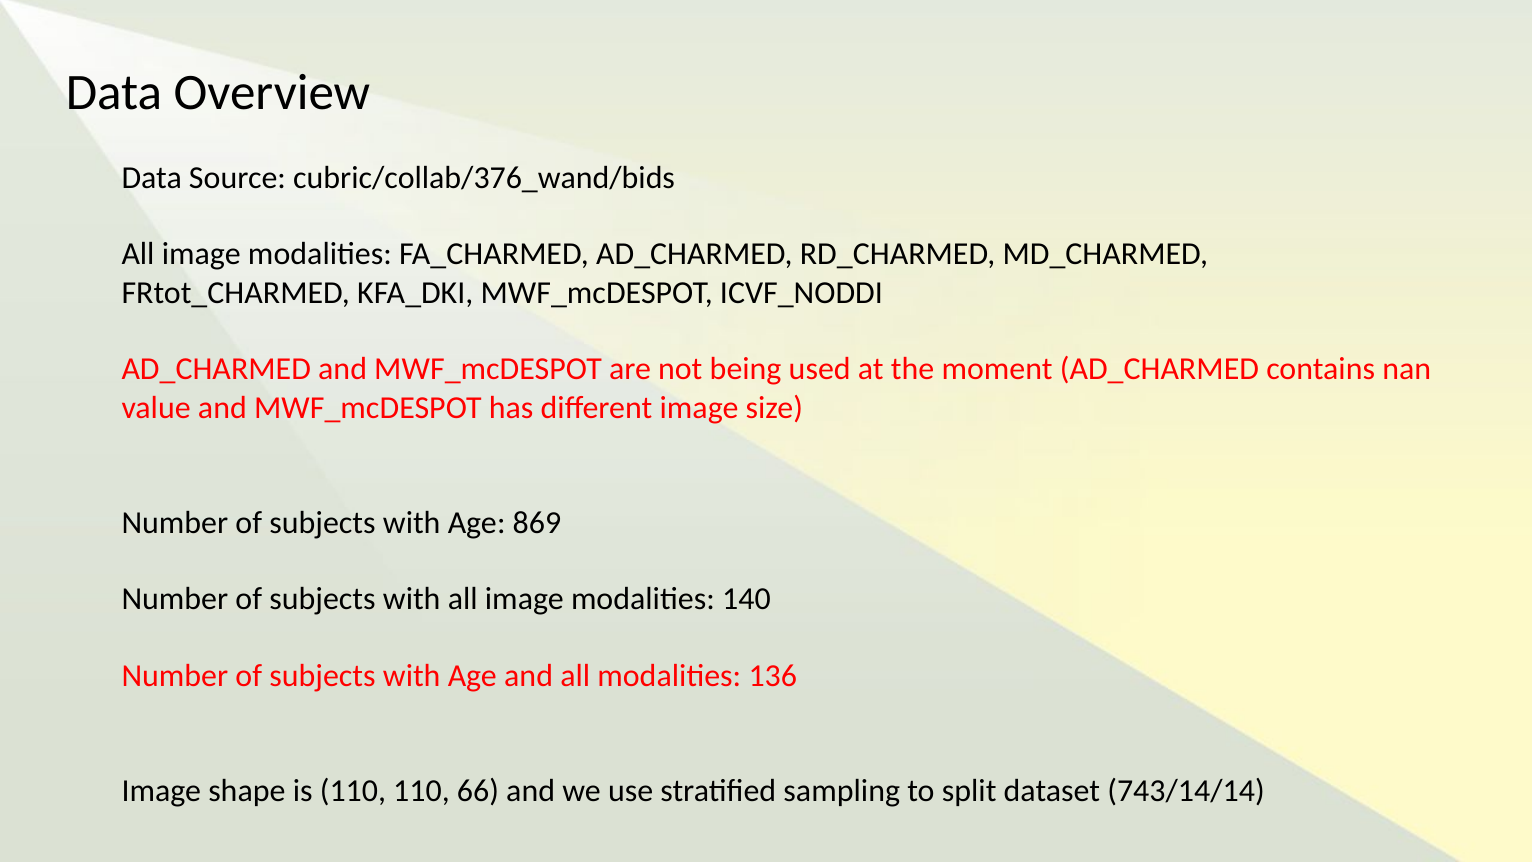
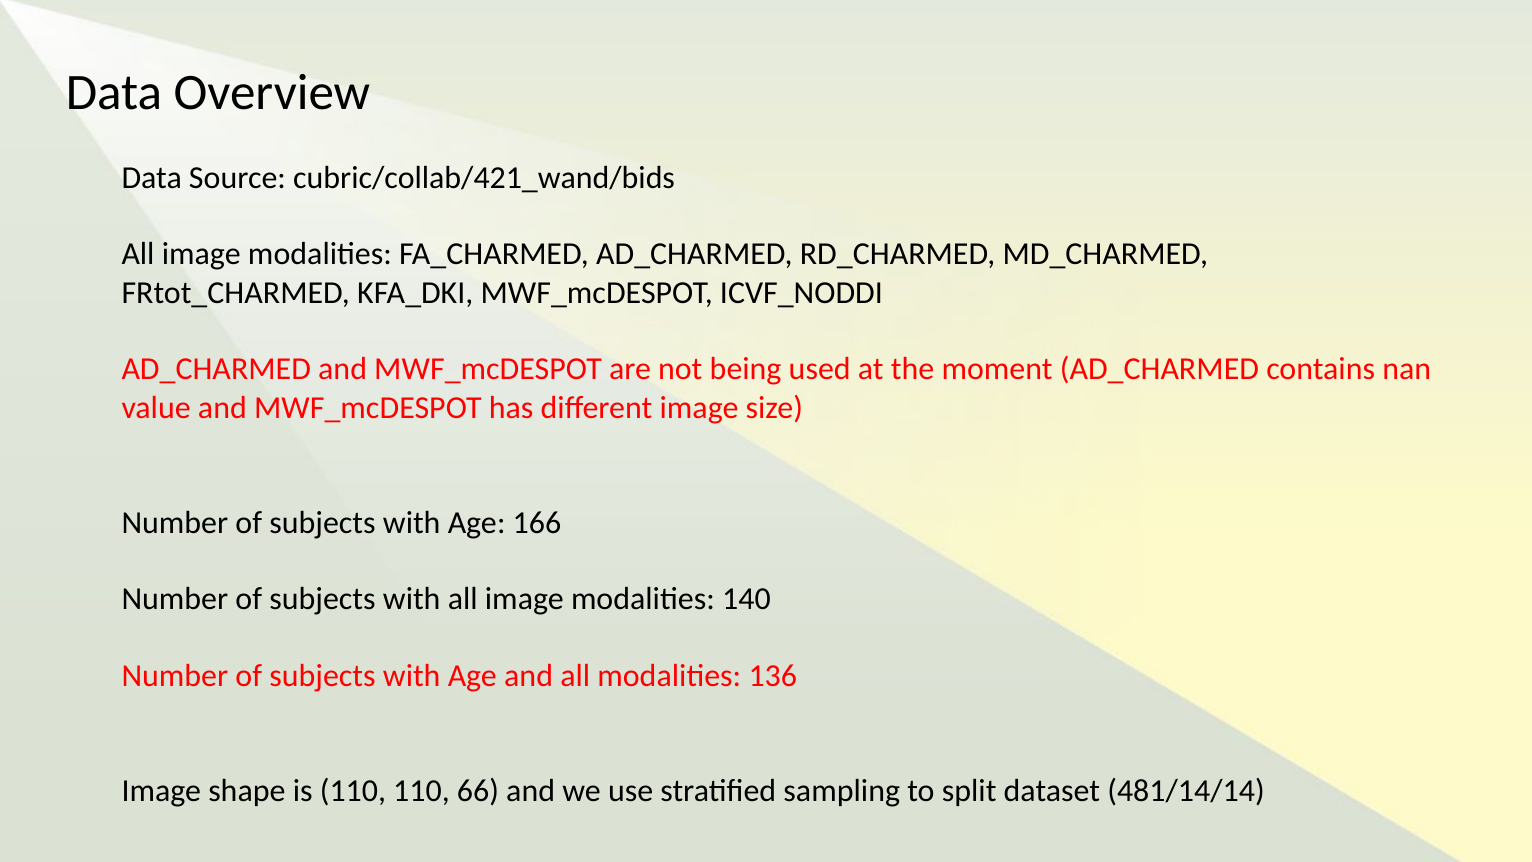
cubric/collab/376_wand/bids: cubric/collab/376_wand/bids -> cubric/collab/421_wand/bids (484, 178)
869: 869 -> 166 (537, 522)
743/14/14: 743/14/14 -> 481/14/14 (1186, 791)
